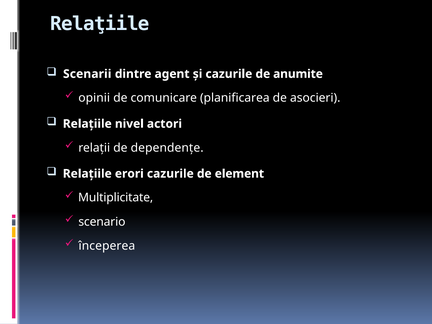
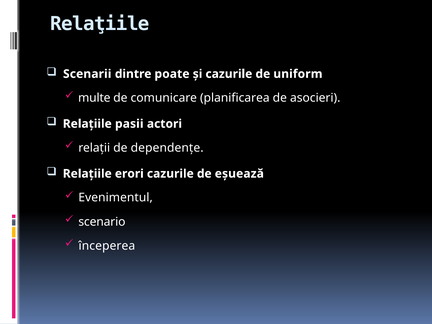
agent: agent -> poate (172, 74)
anumite: anumite -> uniform (298, 74)
opinii: opinii -> multe (94, 98)
nivel: nivel -> pasii (129, 124)
element: element -> eşuează (239, 174)
Multiplicitate: Multiplicitate -> Evenimentul (116, 198)
